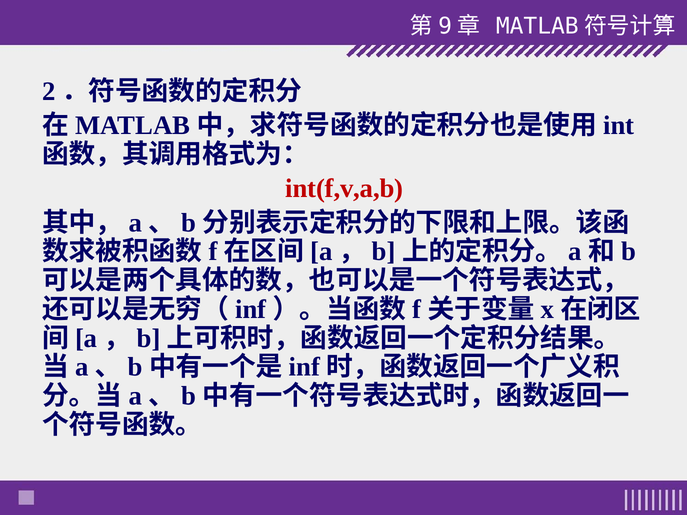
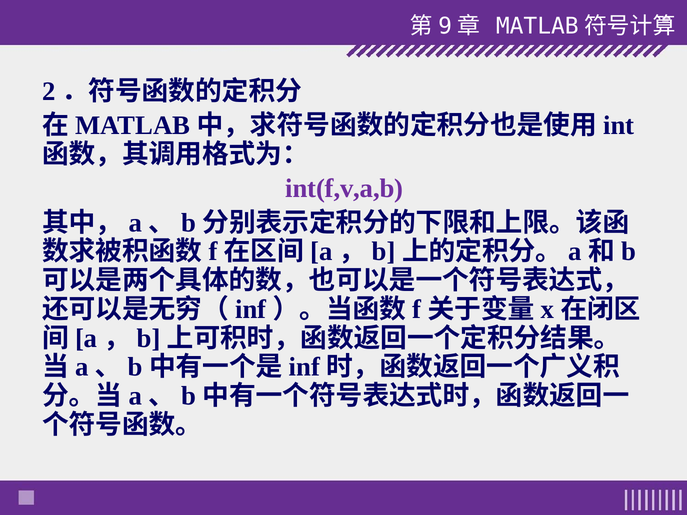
int(f,v,a,b colour: red -> purple (344, 189)
